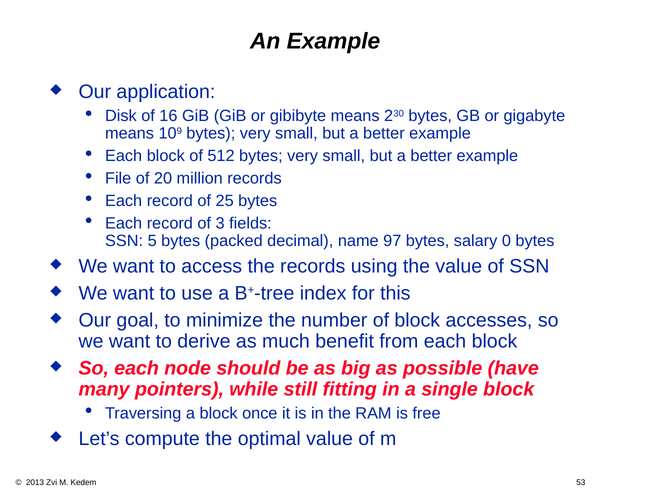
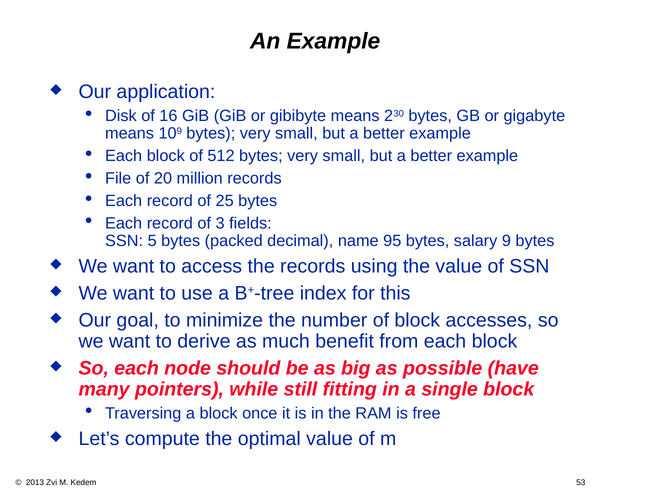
97: 97 -> 95 (392, 241)
0: 0 -> 9 (506, 241)
